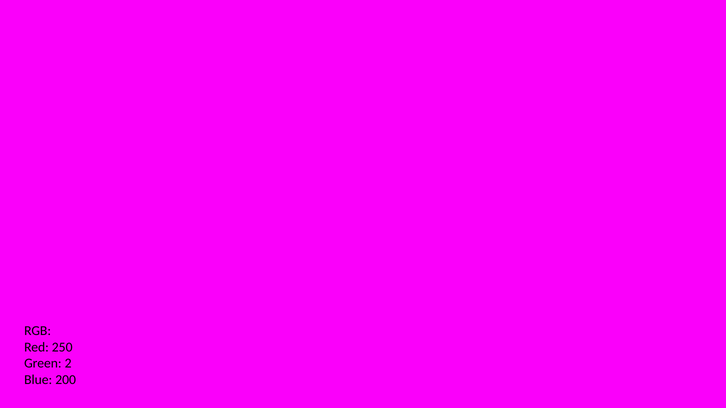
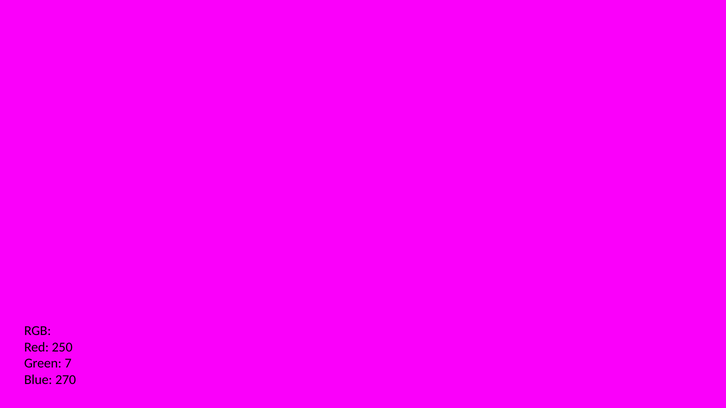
2: 2 -> 7 (68, 364)
200: 200 -> 270 (66, 380)
